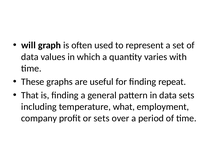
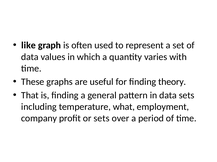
will: will -> like (28, 46)
repeat: repeat -> theory (172, 82)
